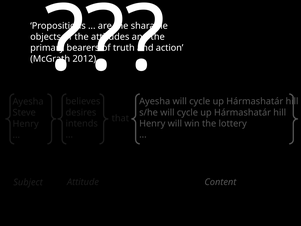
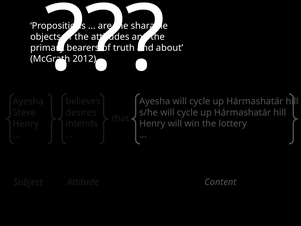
action: action -> about (170, 48)
